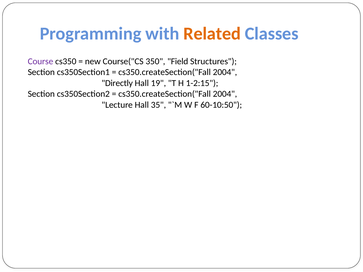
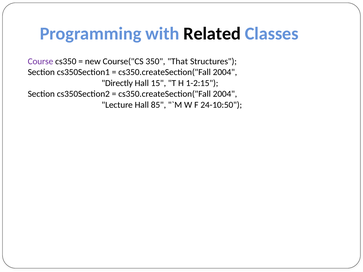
Related colour: orange -> black (212, 34)
Field: Field -> That (178, 61)
19: 19 -> 15 (158, 83)
35: 35 -> 85 (158, 105)
60-10:50: 60-10:50 -> 24-10:50 (221, 105)
